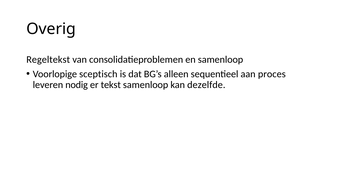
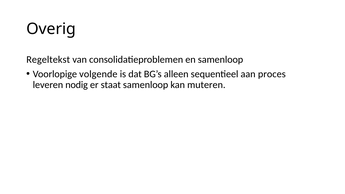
sceptisch: sceptisch -> volgende (98, 74)
tekst: tekst -> staat (111, 85)
dezelfde: dezelfde -> muteren (206, 85)
